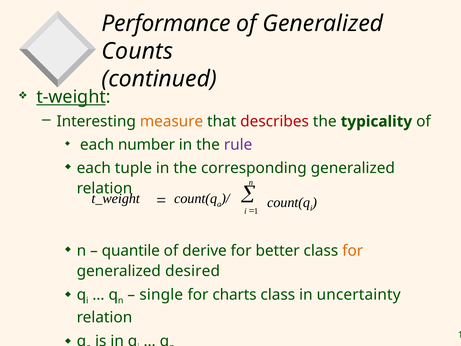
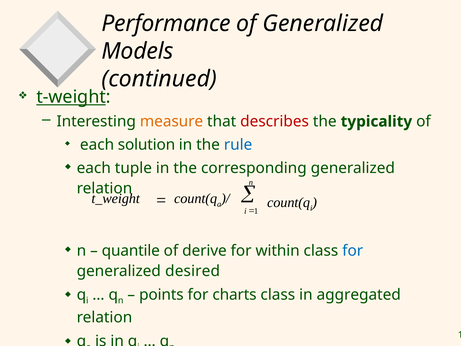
Counts: Counts -> Models (137, 51)
number: number -> solution (146, 145)
rule colour: purple -> blue (238, 145)
better: better -> within (278, 251)
for colour: orange -> blue (353, 251)
single: single -> points (161, 294)
uncertainty: uncertainty -> aggregated (359, 294)
